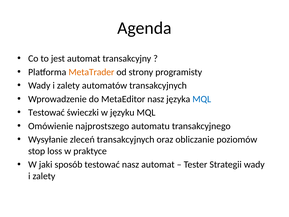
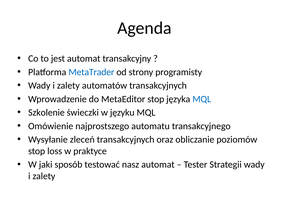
MetaTrader colour: orange -> blue (91, 72)
MetaEditor nasz: nasz -> stop (156, 99)
Testować: Testować -> Szkolenie (46, 112)
